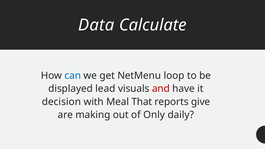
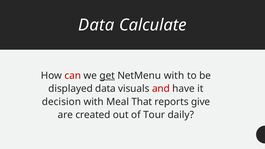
can colour: blue -> red (73, 76)
get underline: none -> present (107, 76)
NetMenu loop: loop -> with (174, 76)
displayed lead: lead -> data (105, 89)
making: making -> created (93, 115)
Only: Only -> Tour (154, 115)
